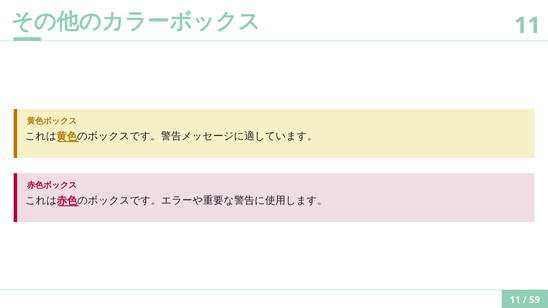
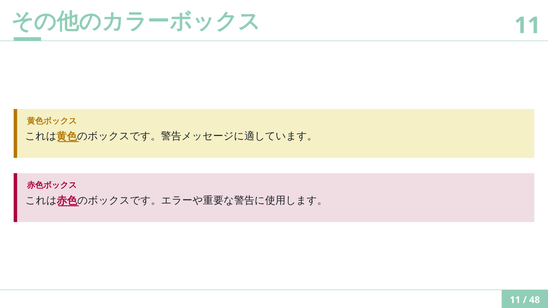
59: 59 -> 48 (535, 300)
